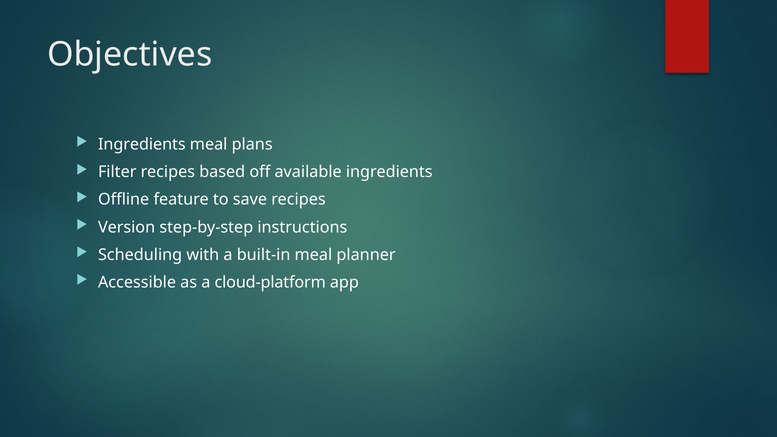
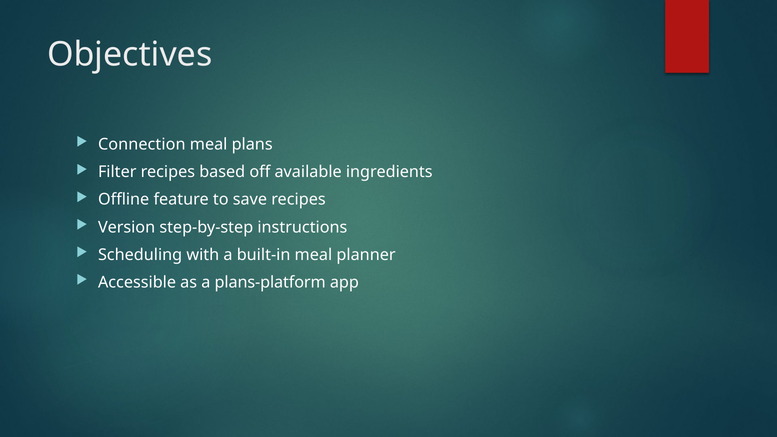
Ingredients: Ingredients -> Connection (142, 145)
cloud-platform: cloud-platform -> plans-platform (270, 282)
